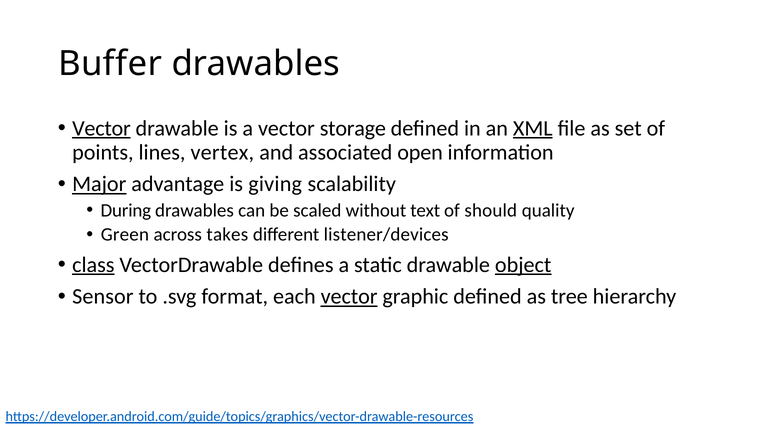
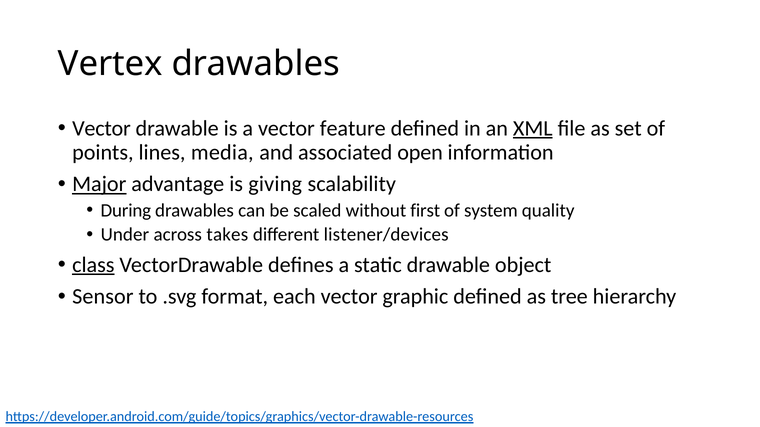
Buffer: Buffer -> Vertex (110, 64)
Vector underline: present -> none (101, 128)
storage: storage -> feature (353, 128)
vertex: vertex -> media (222, 152)
text: text -> first (425, 211)
should: should -> system (491, 211)
Green: Green -> Under (125, 235)
object underline: present -> none (523, 265)
vector underline: present -> none (349, 297)
